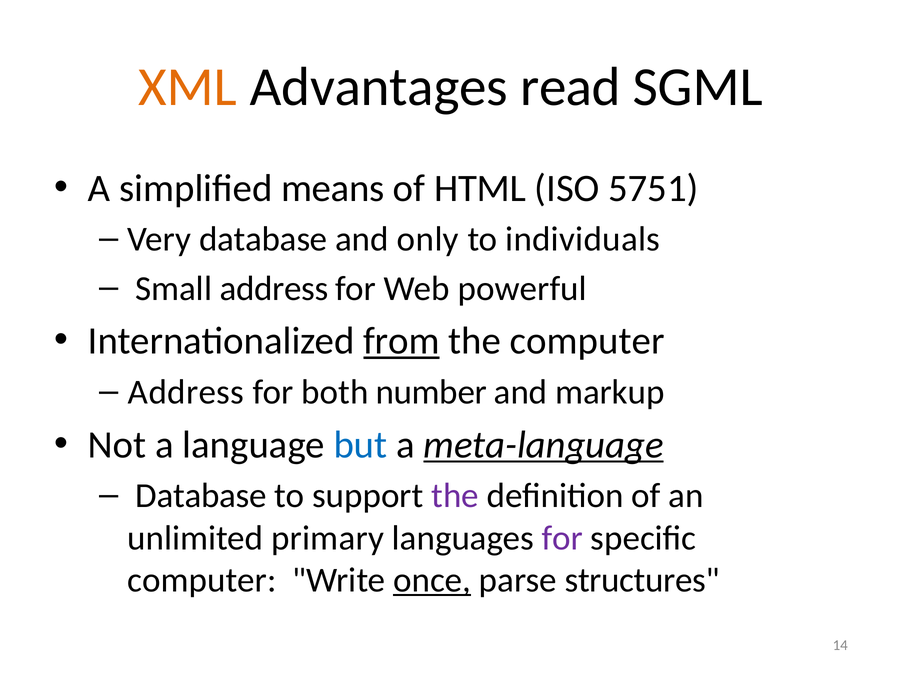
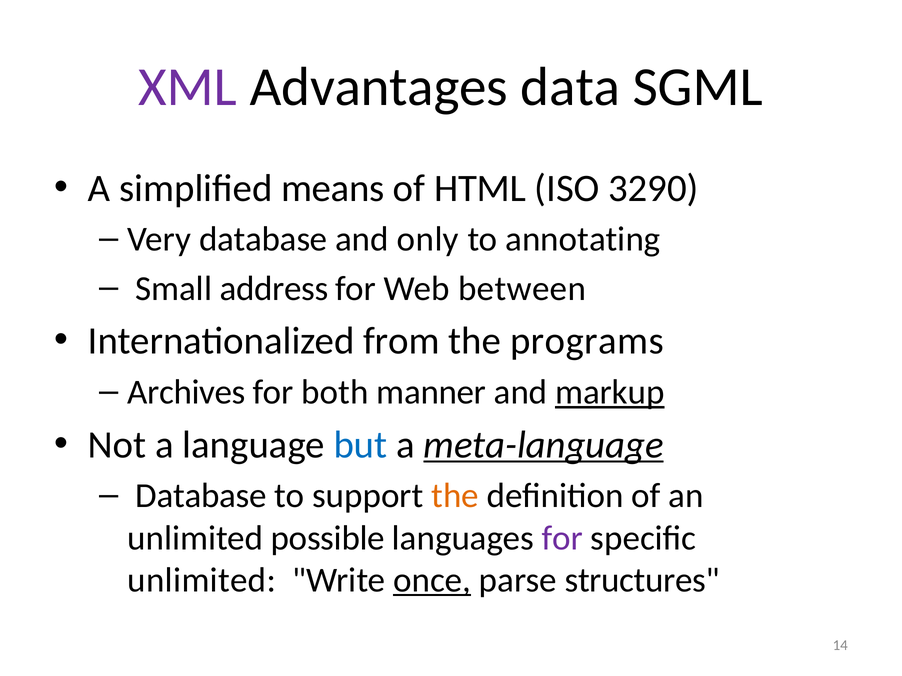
XML colour: orange -> purple (188, 87)
read: read -> data (570, 87)
5751: 5751 -> 3290 (653, 188)
individuals: individuals -> annotating (583, 240)
powerful: powerful -> between (522, 289)
from underline: present -> none (401, 341)
the computer: computer -> programs (587, 341)
Address: Address -> Archives (186, 392)
number: number -> manner (431, 392)
markup underline: none -> present (610, 392)
the colour: purple -> orange (455, 496)
primary: primary -> possible (328, 538)
computer: computer -> unlimited (202, 581)
